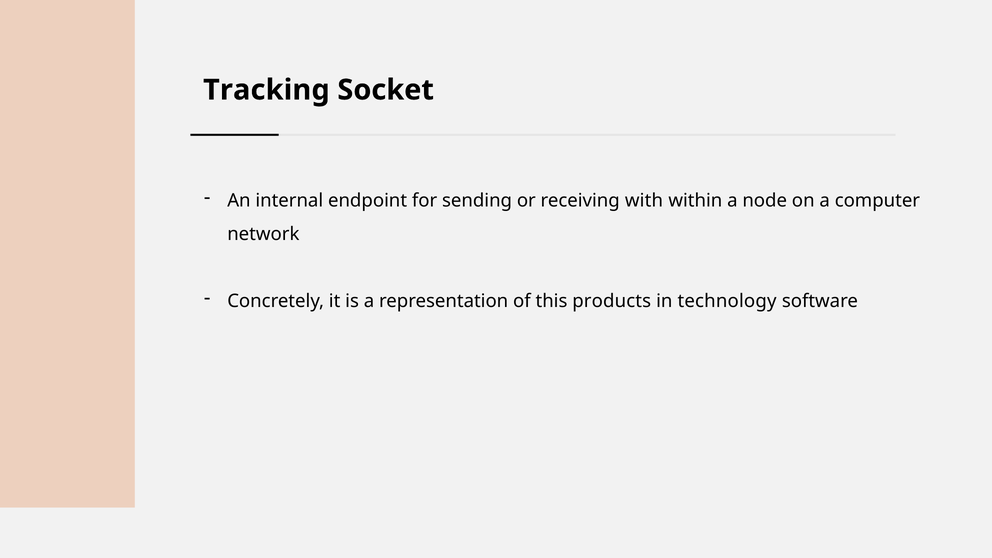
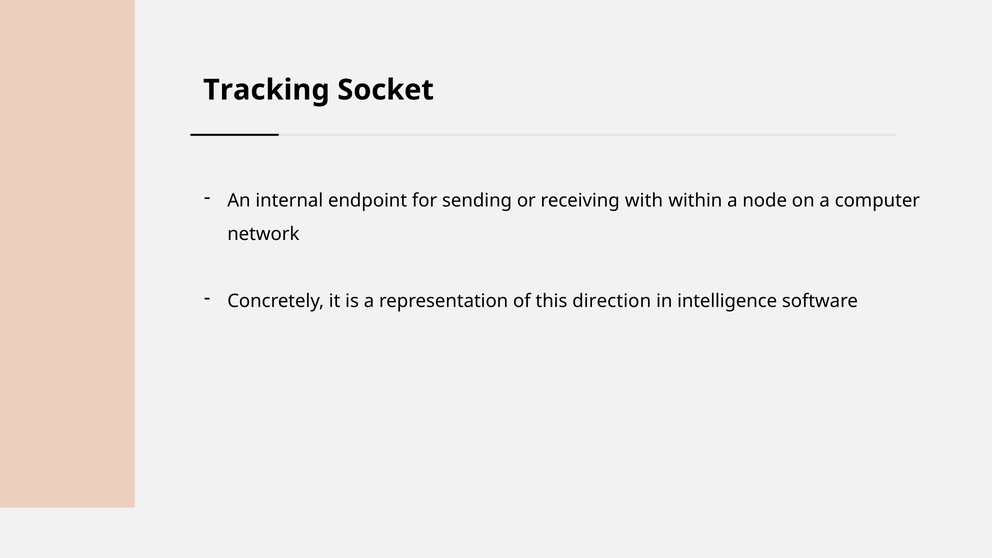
products: products -> direction (612, 301)
technology: technology -> intelligence (727, 301)
